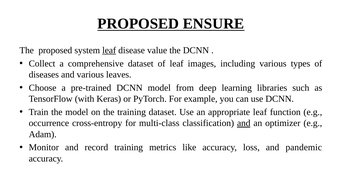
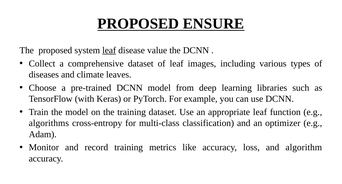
and various: various -> climate (90, 75)
occurrence: occurrence -> algorithms (49, 123)
and underline: present -> none (244, 123)
pandemic: pandemic -> algorithm (304, 147)
